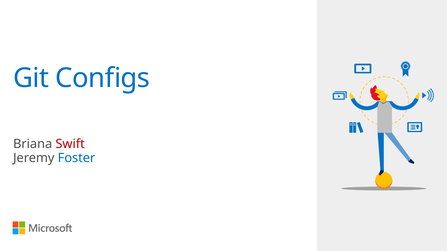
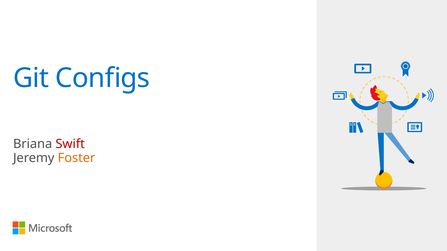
Foster colour: blue -> orange (77, 158)
